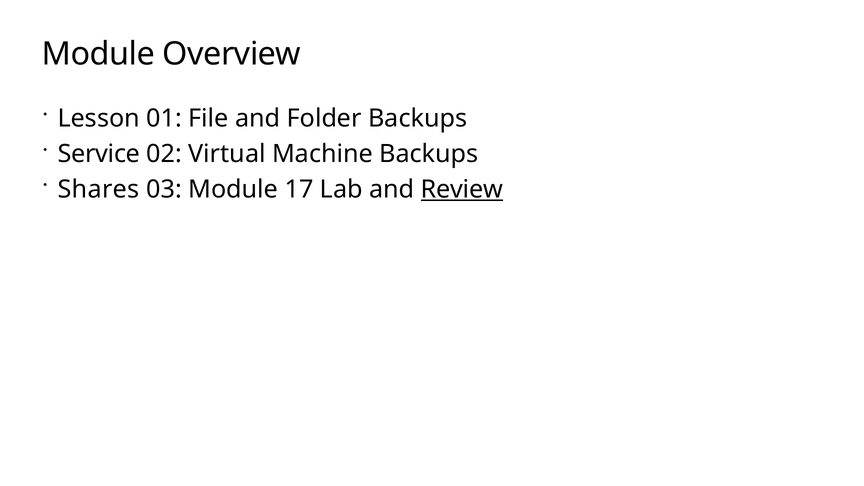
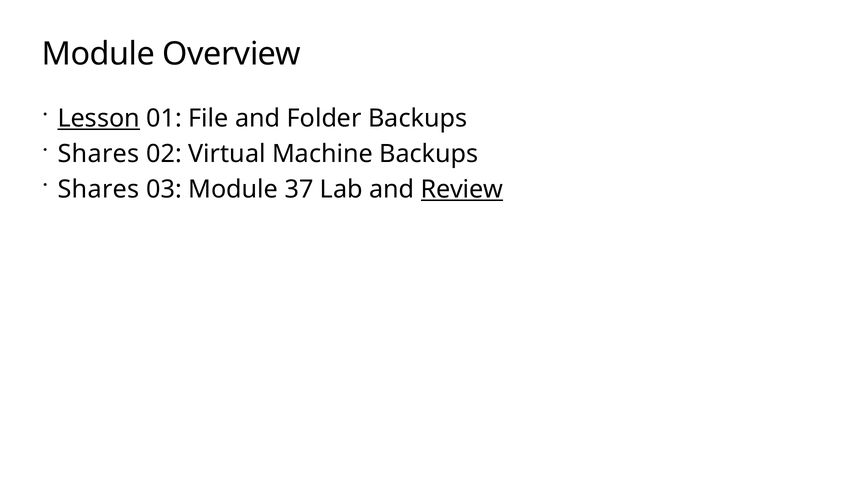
Lesson underline: none -> present (99, 119)
Service: Service -> Shares (99, 154)
17: 17 -> 37 (299, 189)
